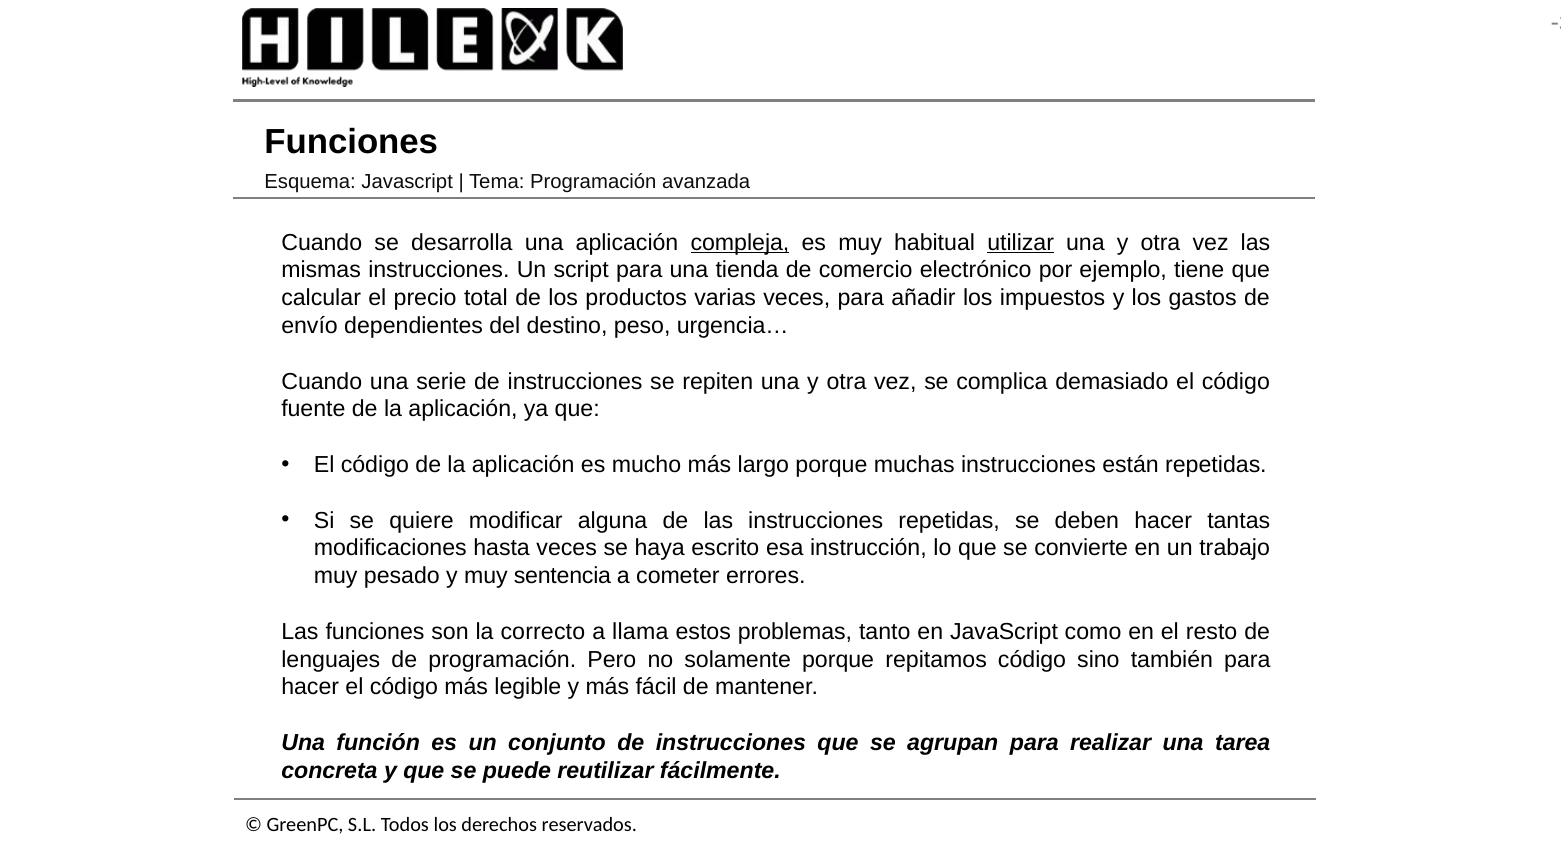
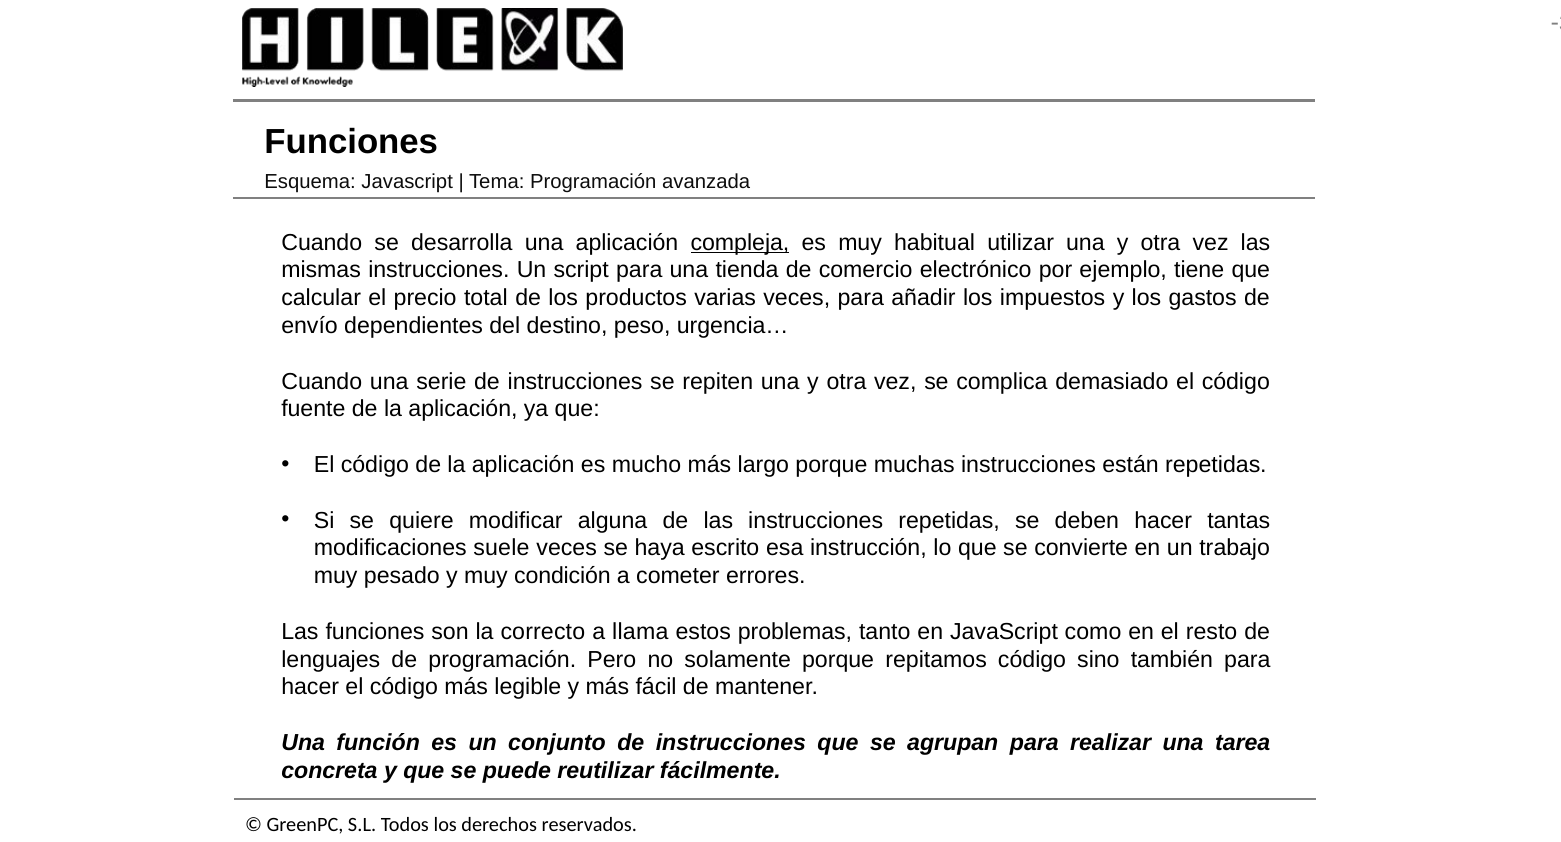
utilizar underline: present -> none (1021, 242)
hasta: hasta -> suele (501, 548)
sentencia: sentencia -> condición (562, 576)
